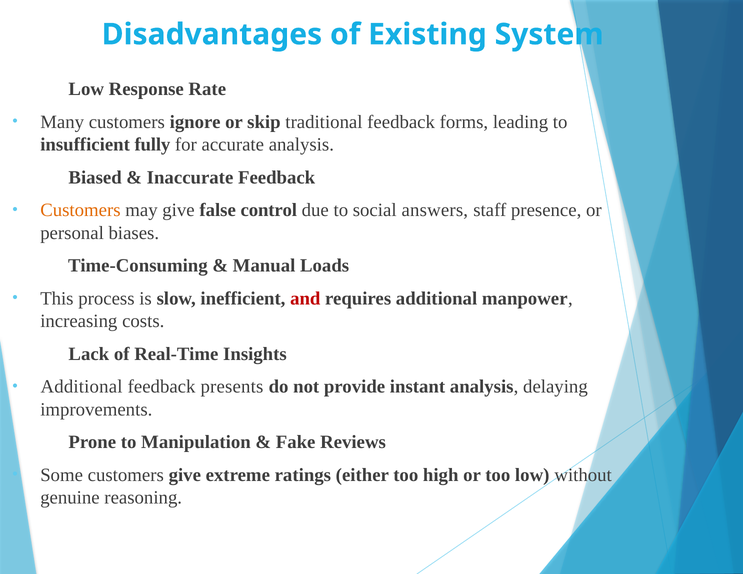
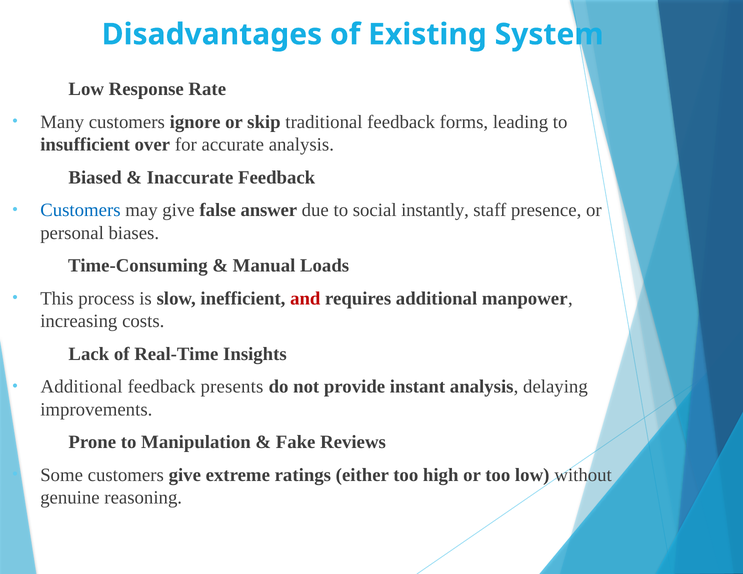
fully: fully -> over (152, 145)
Customers colour: orange -> blue (80, 210)
control: control -> answer (269, 210)
answers: answers -> instantly (435, 210)
